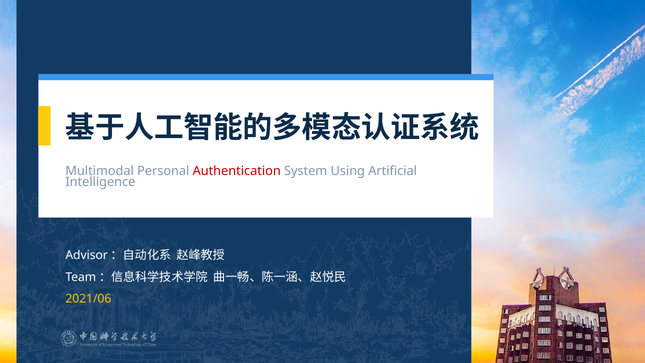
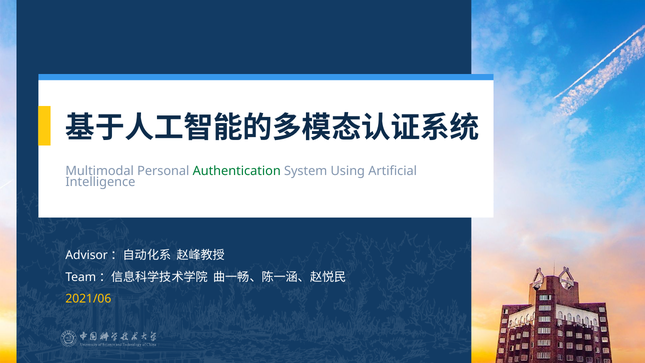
Authentication colour: red -> green (237, 171)
